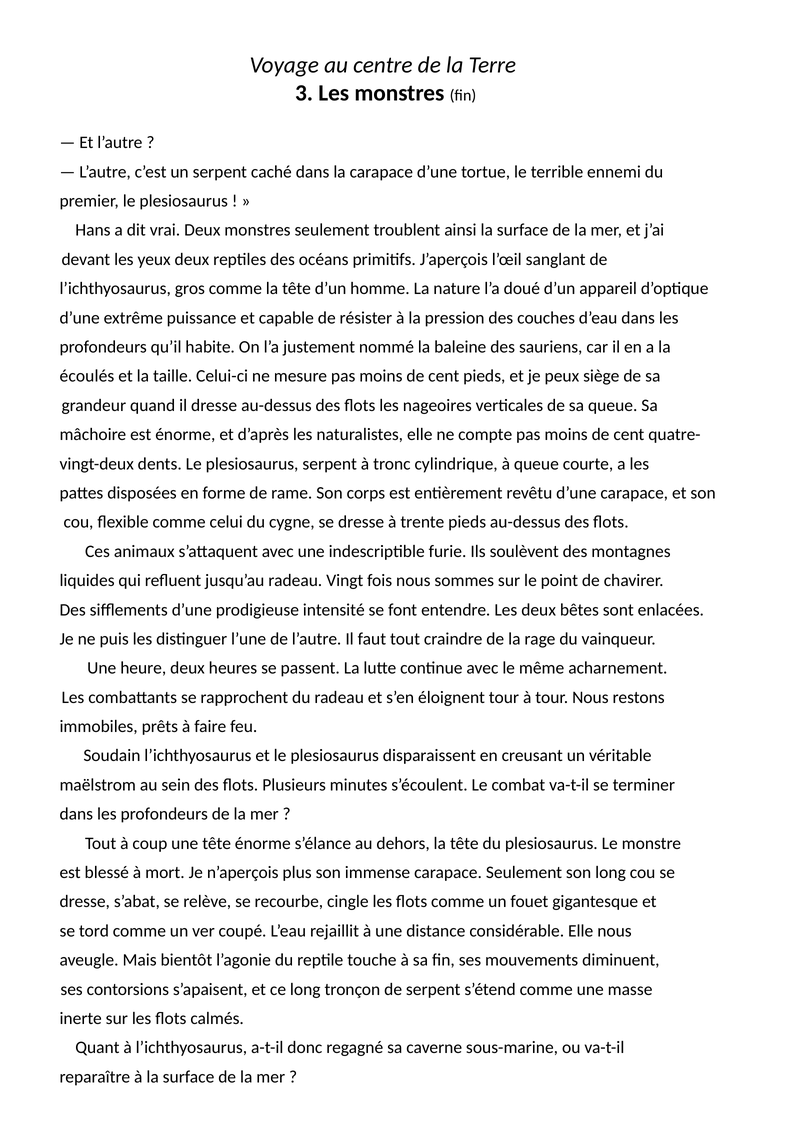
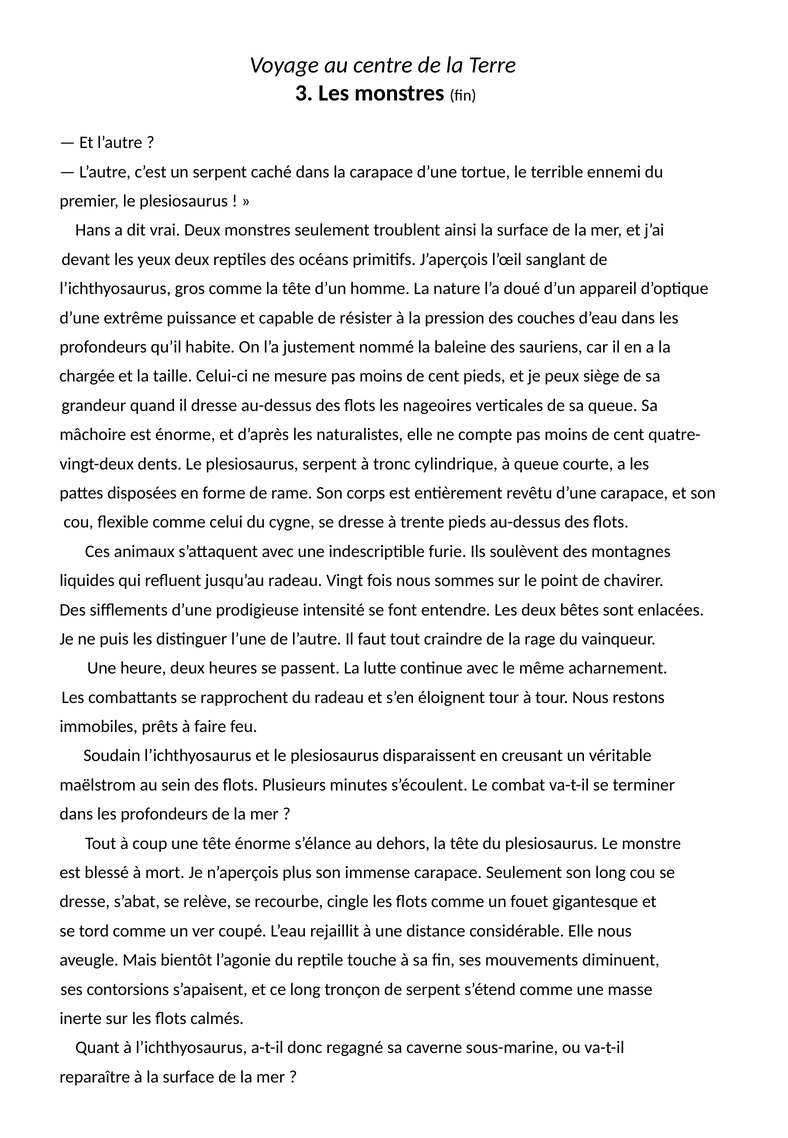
écoulés: écoulés -> chargée (87, 376)
